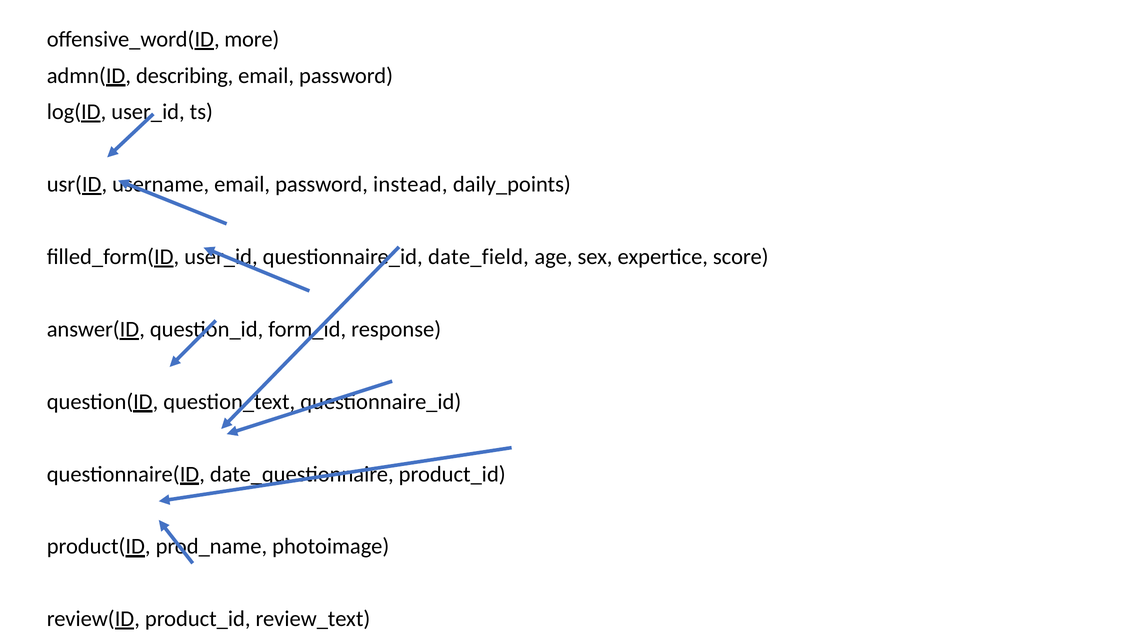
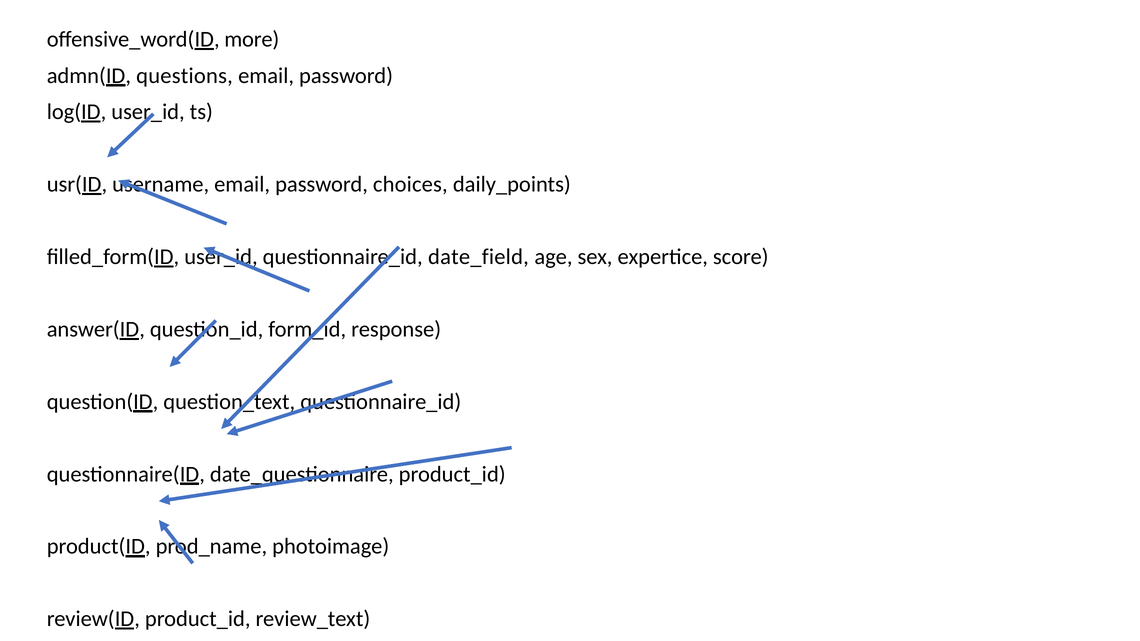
describing: describing -> questions (185, 76)
instead: instead -> choices (410, 184)
